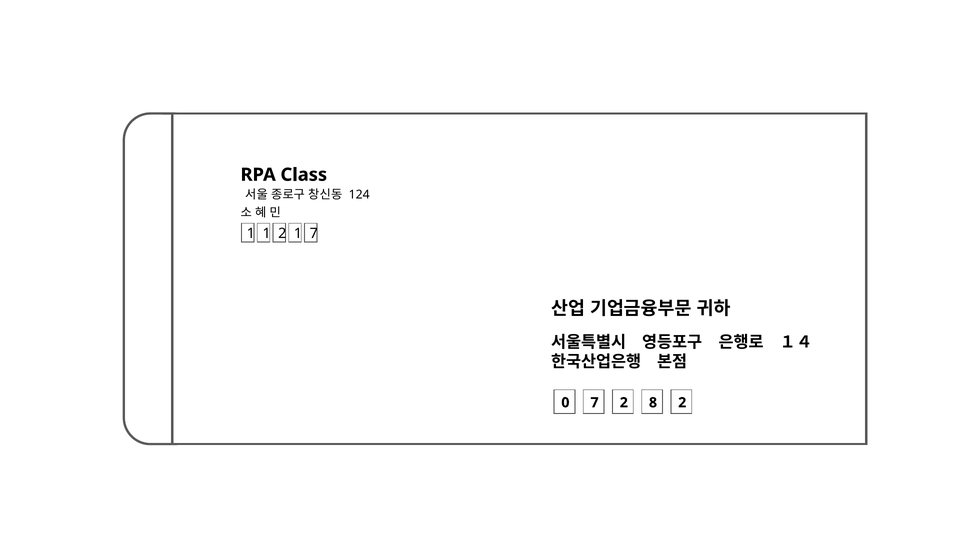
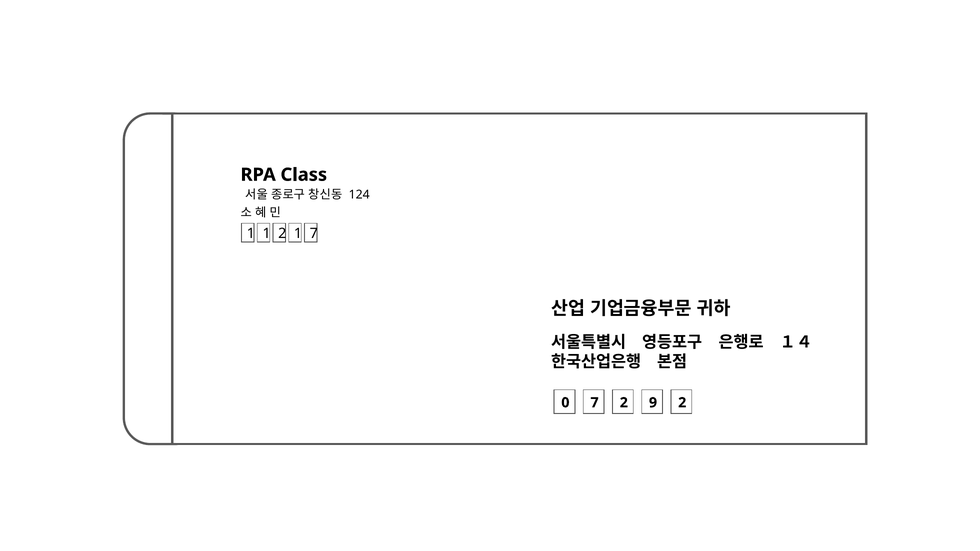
8: 8 -> 9 (653, 403)
